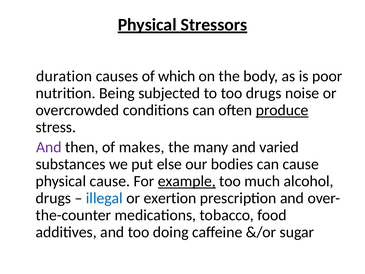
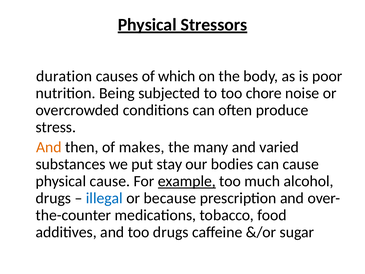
too drugs: drugs -> chore (264, 93)
produce underline: present -> none (282, 110)
And colour: purple -> orange (49, 147)
else: else -> stay (169, 164)
exertion: exertion -> because (170, 198)
too doing: doing -> drugs (171, 232)
